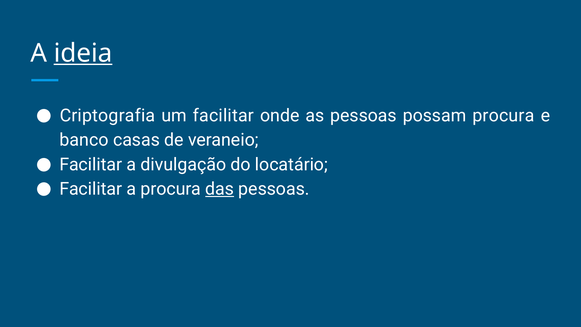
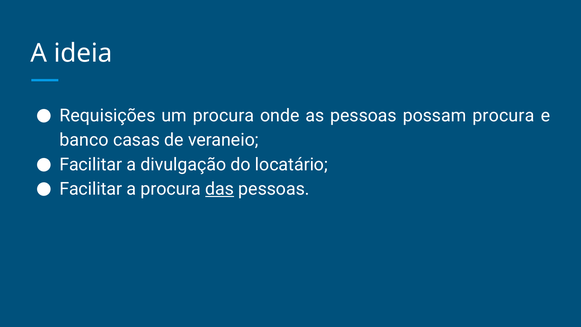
ideia underline: present -> none (83, 53)
Criptografia: Criptografia -> Requisições (108, 116)
um facilitar: facilitar -> procura (223, 116)
